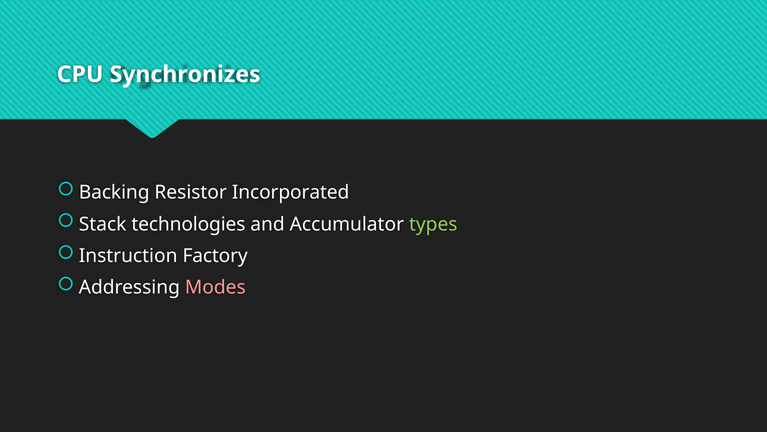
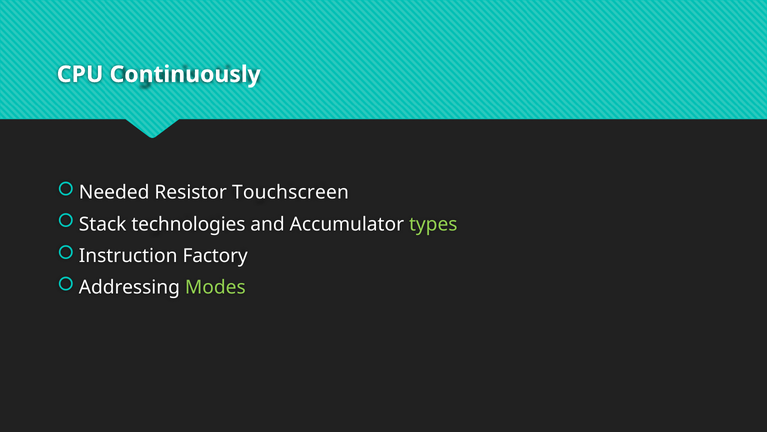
Synchronizes: Synchronizes -> Continuously (185, 74)
Backing: Backing -> Needed (114, 192)
Incorporated: Incorporated -> Touchscreen (290, 192)
Modes colour: pink -> light green (215, 287)
